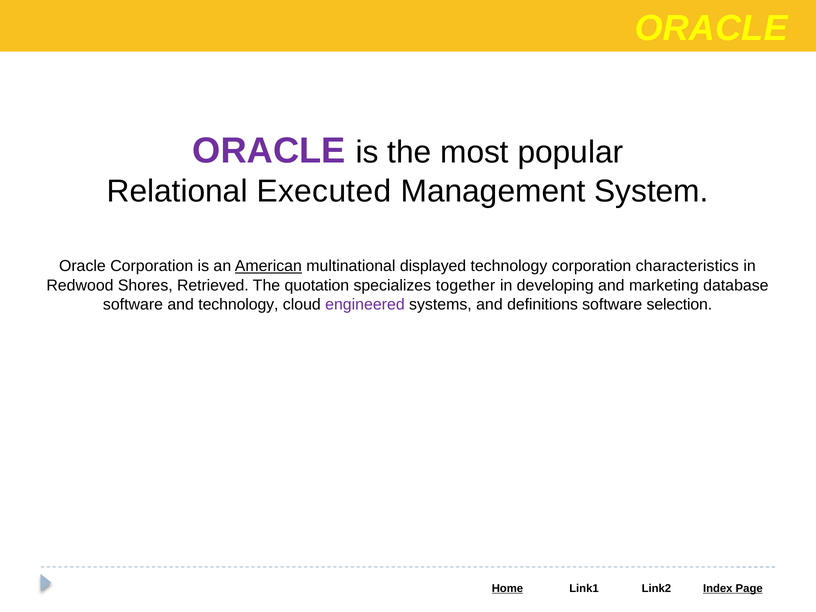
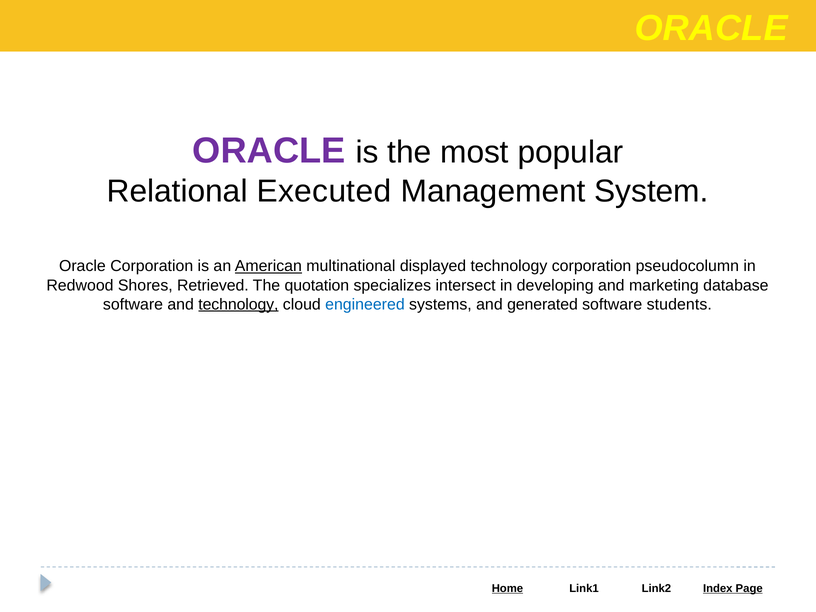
characteristics: characteristics -> pseudocolumn (687, 266)
together: together -> intersect (466, 285)
technology underline: none -> present (238, 304)
engineered colour: purple -> blue (365, 304)
definitions: definitions -> generated (542, 304)
selection: selection -> students (679, 304)
